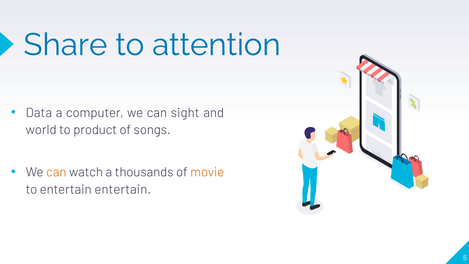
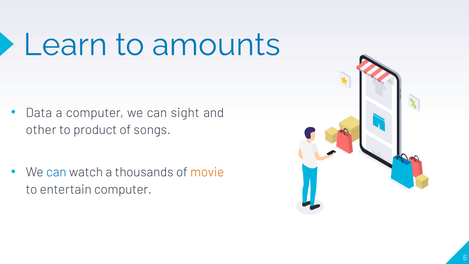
Share: Share -> Learn (65, 45)
attention: attention -> amounts (216, 45)
world: world -> other (41, 130)
can colour: orange -> blue (56, 172)
entertain entertain: entertain -> computer (123, 189)
